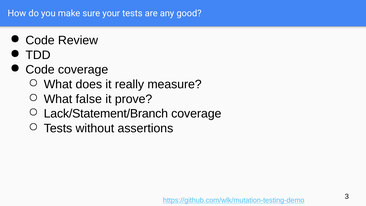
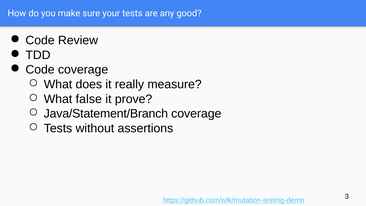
Lack/Statement/Branch: Lack/Statement/Branch -> Java/Statement/Branch (106, 114)
